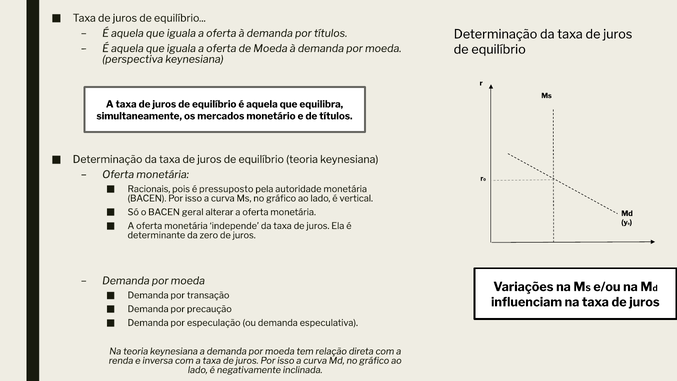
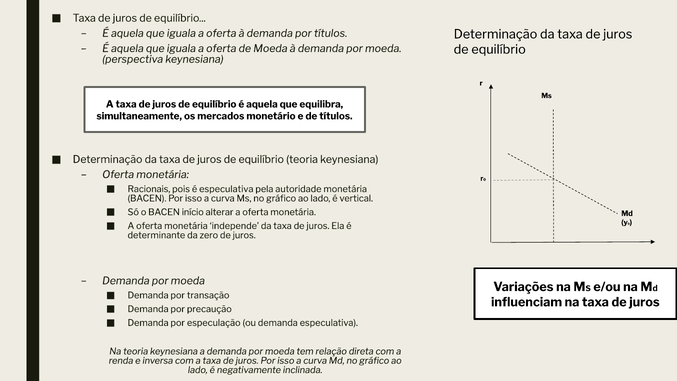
é pressuposto: pressuposto -> especulativa (226, 189)
geral: geral -> início (193, 212)
